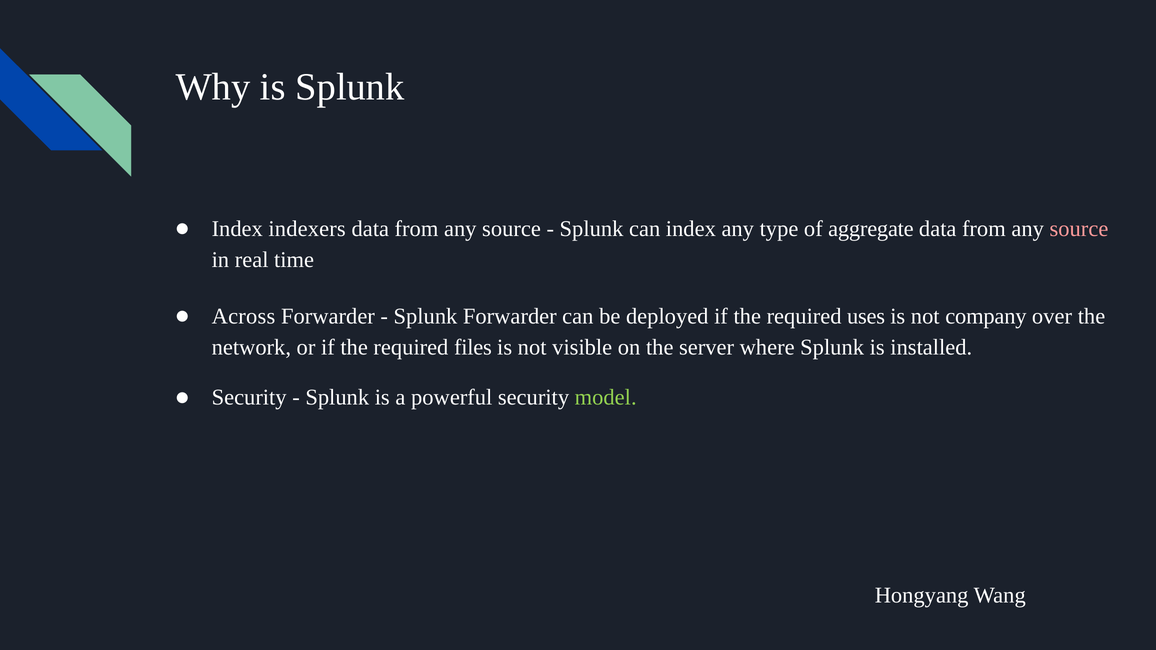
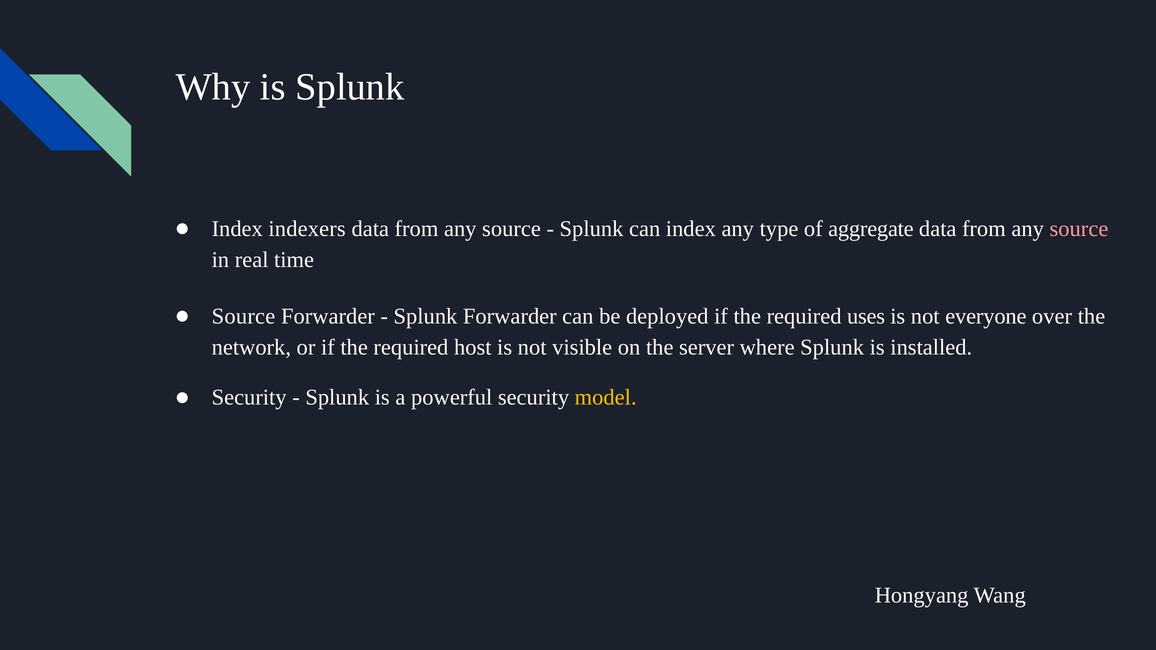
Across: Across -> Source (244, 316)
company: company -> everyone (986, 316)
files: files -> host (473, 347)
model colour: light green -> yellow (606, 398)
